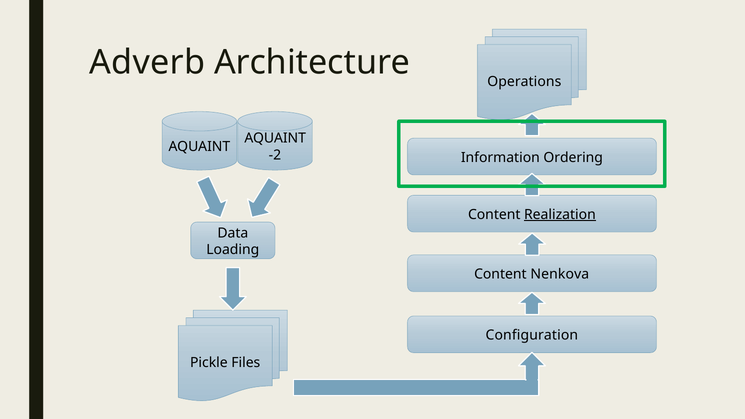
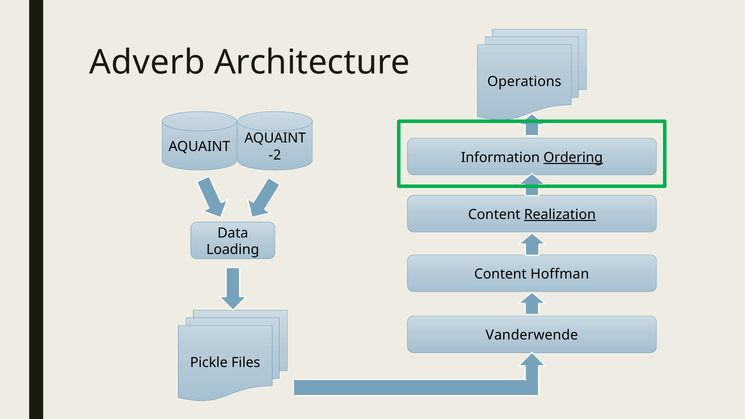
Ordering underline: none -> present (573, 158)
Nenkova: Nenkova -> Hoffman (560, 274)
Configuration: Configuration -> Vanderwende (532, 335)
